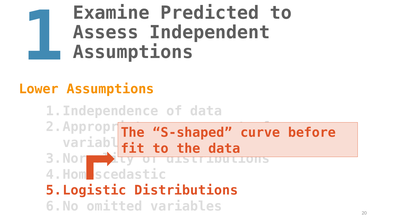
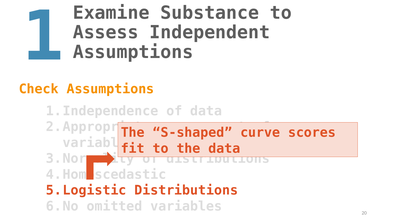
Predicted: Predicted -> Substance (210, 13)
Lower: Lower -> Check (39, 89)
before: before -> scores (312, 133)
